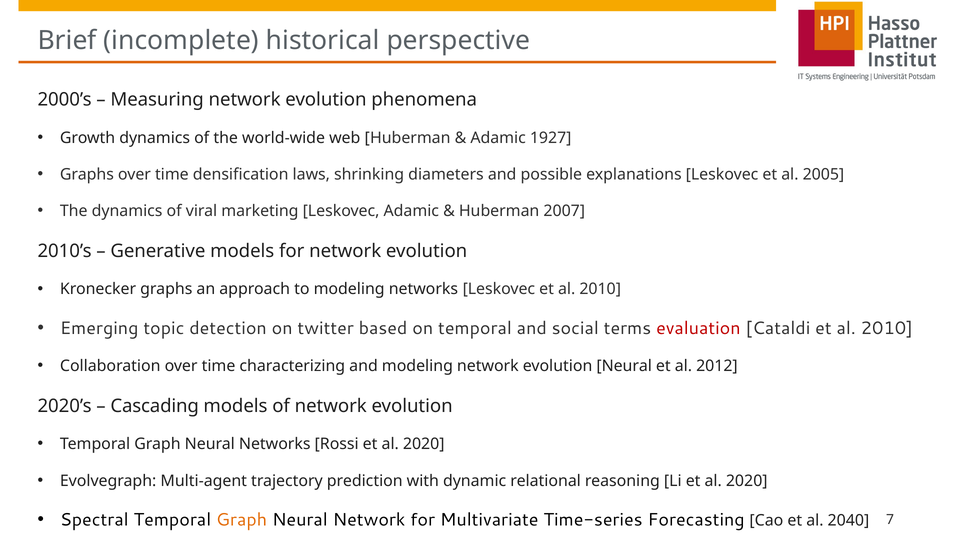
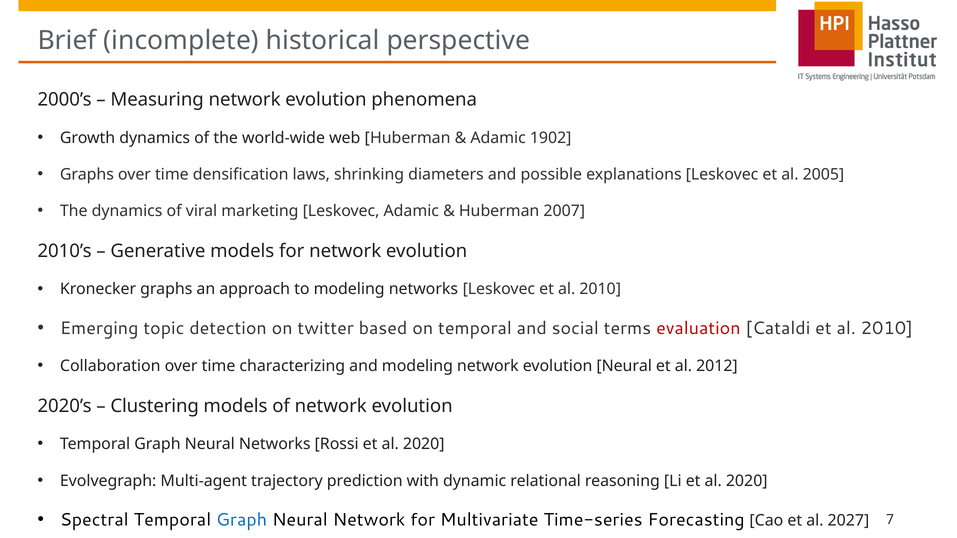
1927: 1927 -> 1902 (551, 138)
Cascading: Cascading -> Clustering (155, 406)
Graph colour: orange -> blue (242, 520)
2040: 2040 -> 2027 (848, 521)
